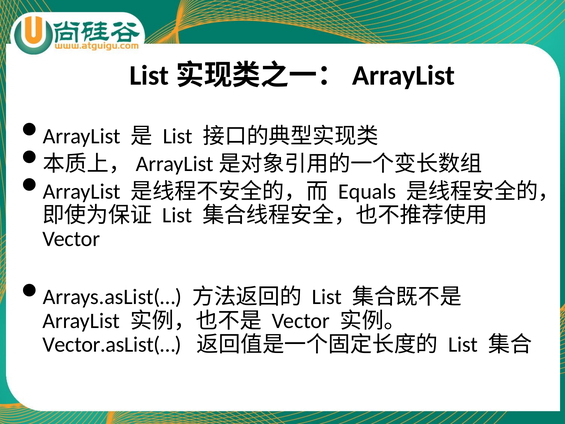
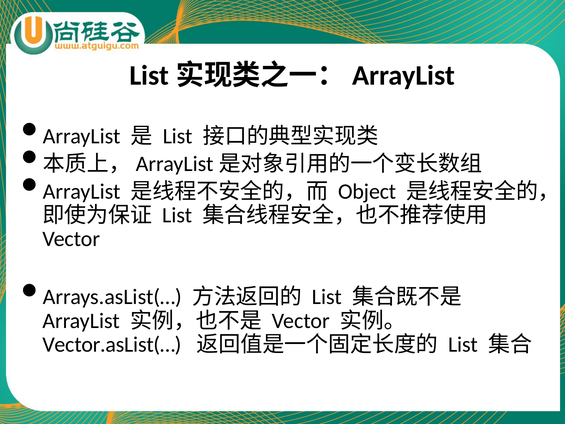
Equals: Equals -> Object (367, 191)
